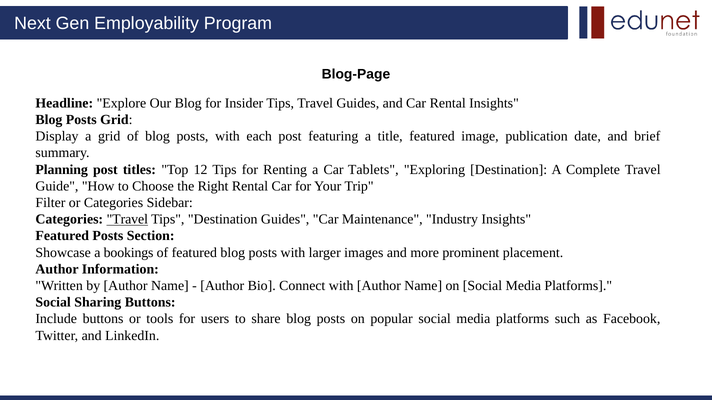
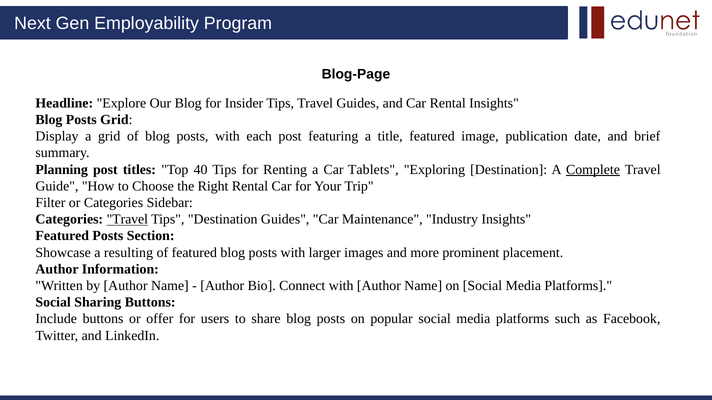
12: 12 -> 40 (201, 170)
Complete underline: none -> present (593, 170)
bookings: bookings -> resulting (128, 253)
tools: tools -> offer (160, 319)
